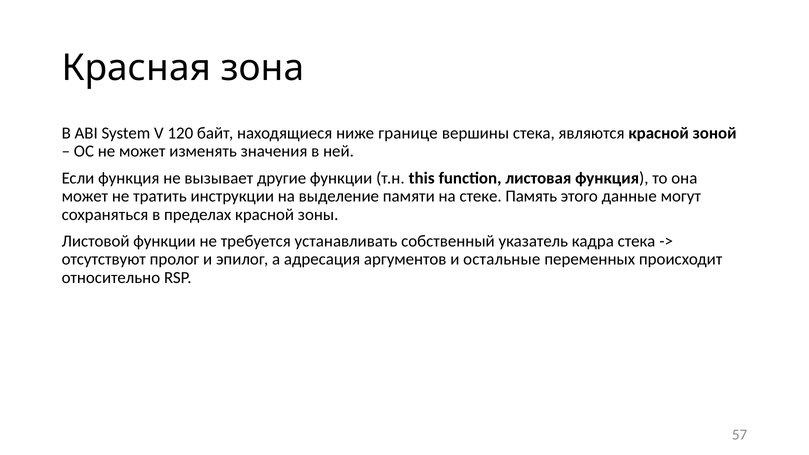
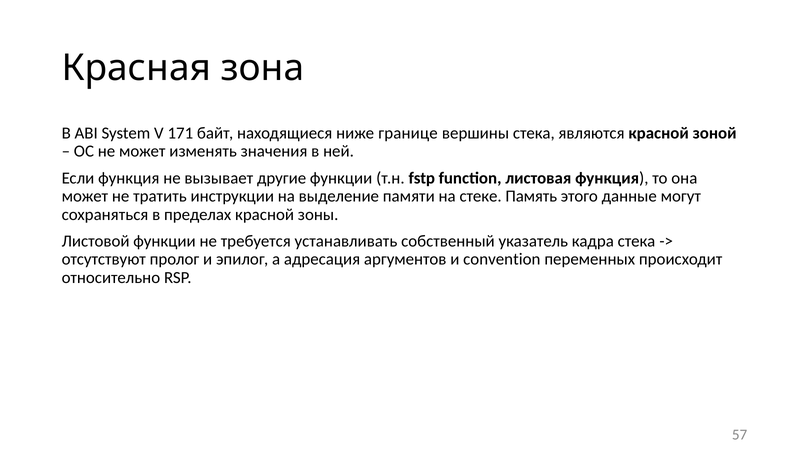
120: 120 -> 171 (180, 133)
this: this -> fstp (422, 178)
остальные: остальные -> convention (502, 259)
